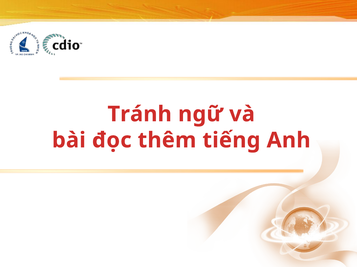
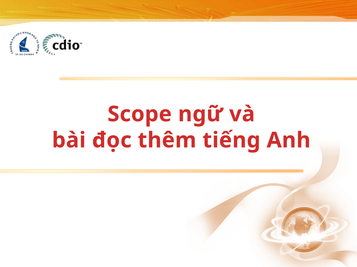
Tránh: Tránh -> Scope (140, 114)
